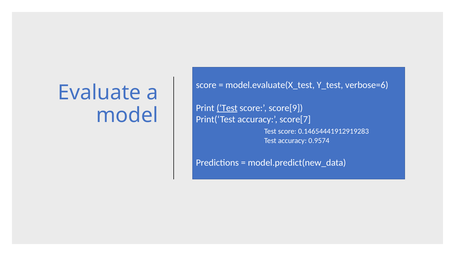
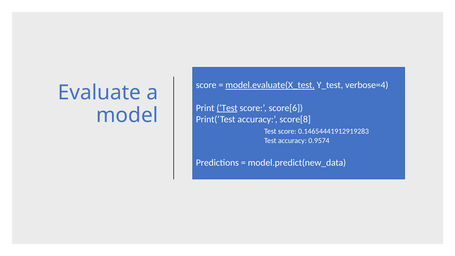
model.evaluate(X_test underline: none -> present (270, 85)
verbose=6: verbose=6 -> verbose=4 (367, 85)
score[9: score[9 -> score[6 (286, 108)
score[7: score[7 -> score[8 (295, 119)
